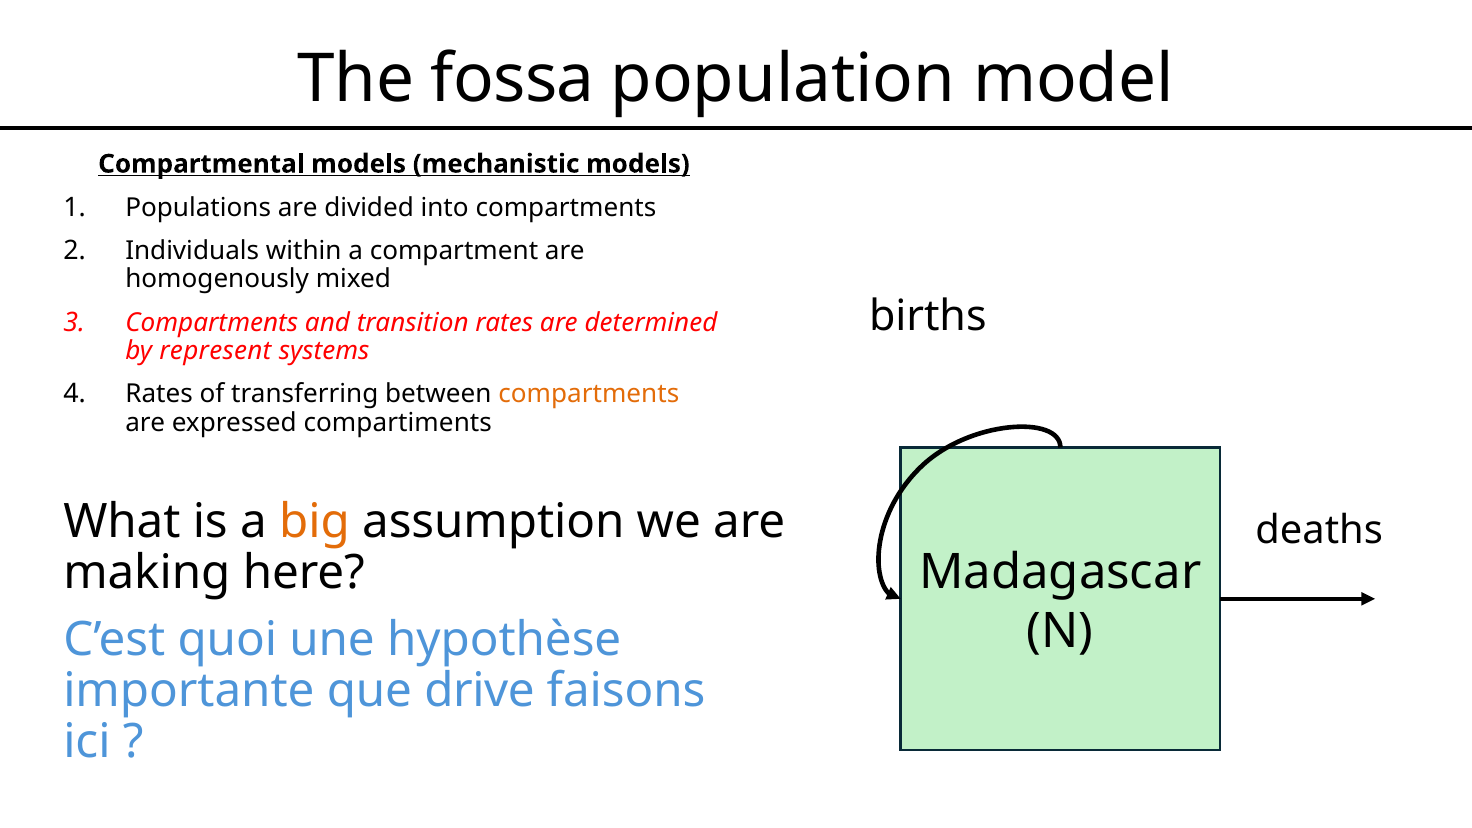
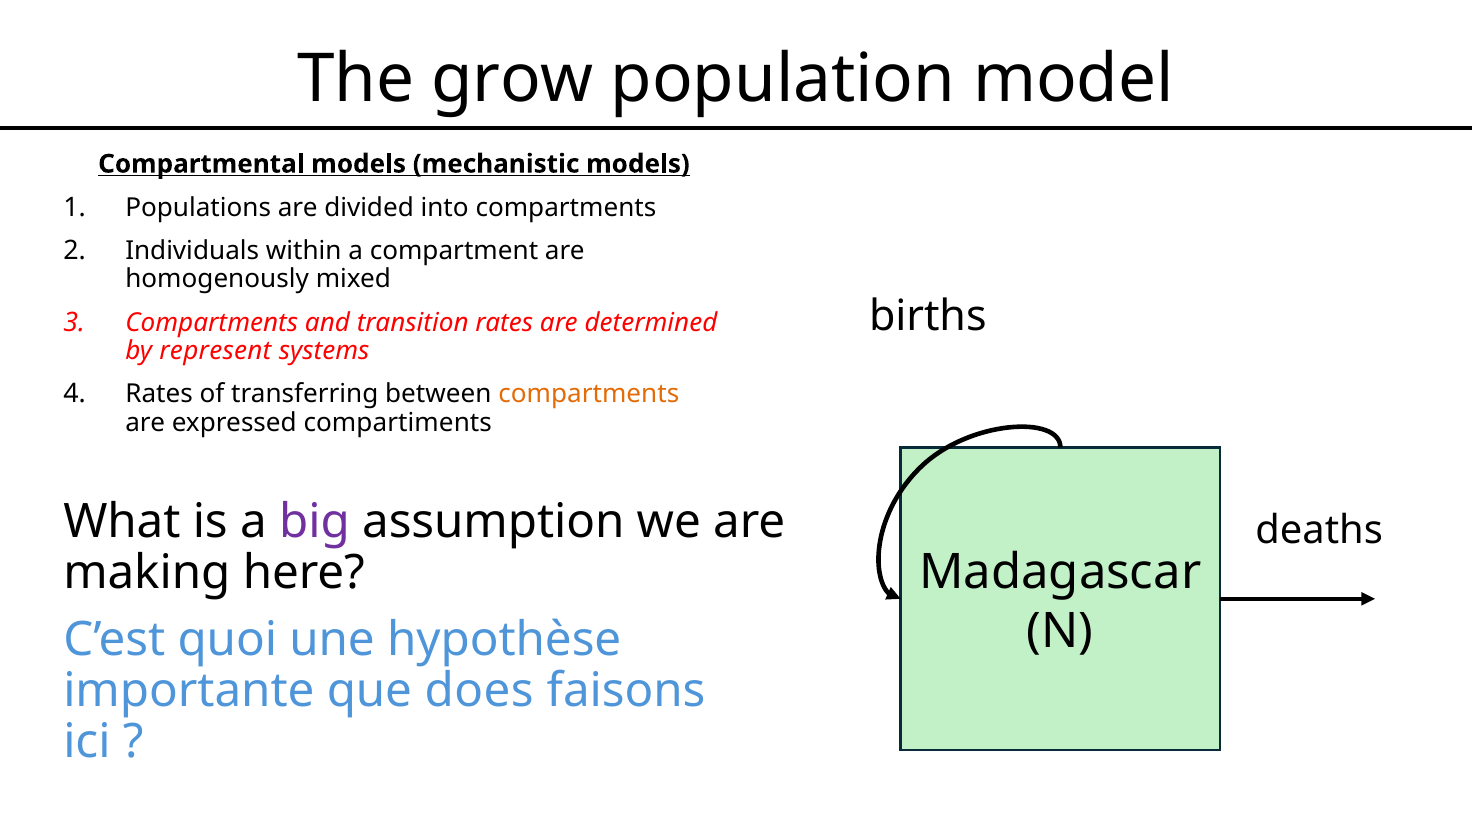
fossa: fossa -> grow (513, 80)
big colour: orange -> purple (314, 521)
drive: drive -> does (479, 691)
